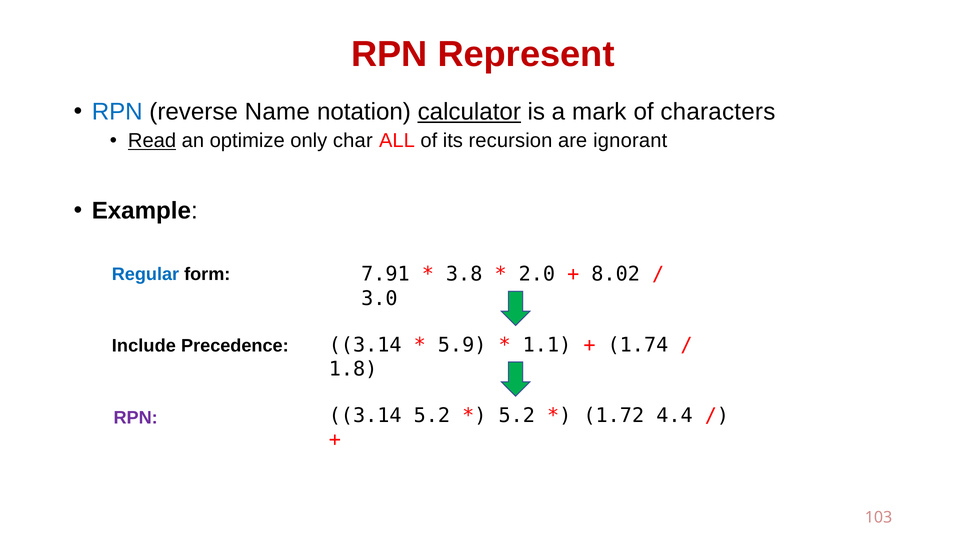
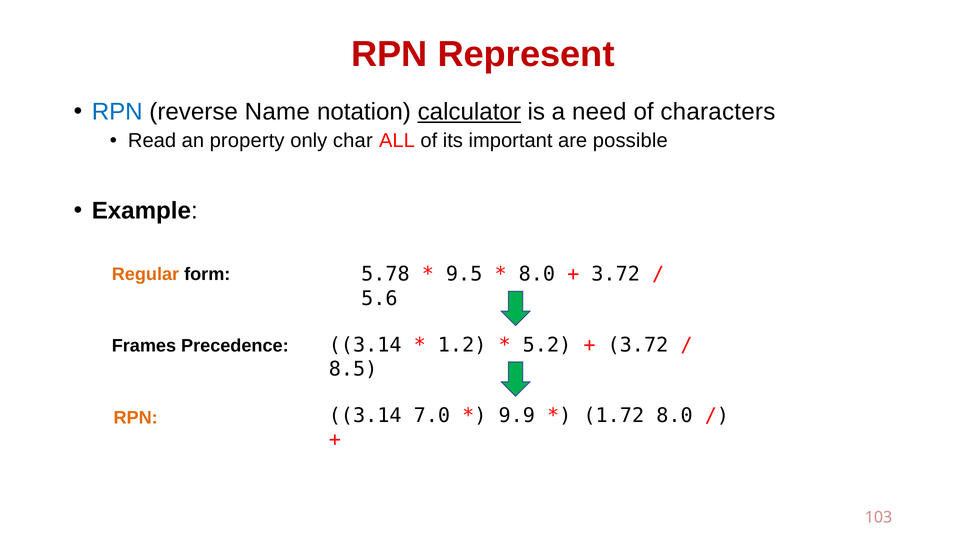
mark: mark -> need (599, 112)
Read underline: present -> none (152, 141)
optimize: optimize -> property (247, 141)
recursion: recursion -> important (511, 141)
ignorant: ignorant -> possible (630, 141)
7.91: 7.91 -> 5.78 (385, 274)
3.8: 3.8 -> 9.5 (464, 274)
2.0: 2.0 -> 8.0 (537, 274)
8.02: 8.02 -> 3.72 (616, 274)
Regular colour: blue -> orange (145, 274)
3.0: 3.0 -> 5.6 (379, 299)
5.9: 5.9 -> 1.2 (462, 345)
1.1: 1.1 -> 5.2 (547, 345)
1.74: 1.74 -> 3.72 (638, 345)
Include: Include -> Frames (144, 346)
1.8: 1.8 -> 8.5 (353, 369)
3.14 5.2: 5.2 -> 7.0 (432, 416)
5.2: 5.2 -> 9.9 (517, 416)
1.72 4.4: 4.4 -> 8.0 (674, 416)
RPN colour: purple -> orange (136, 418)
